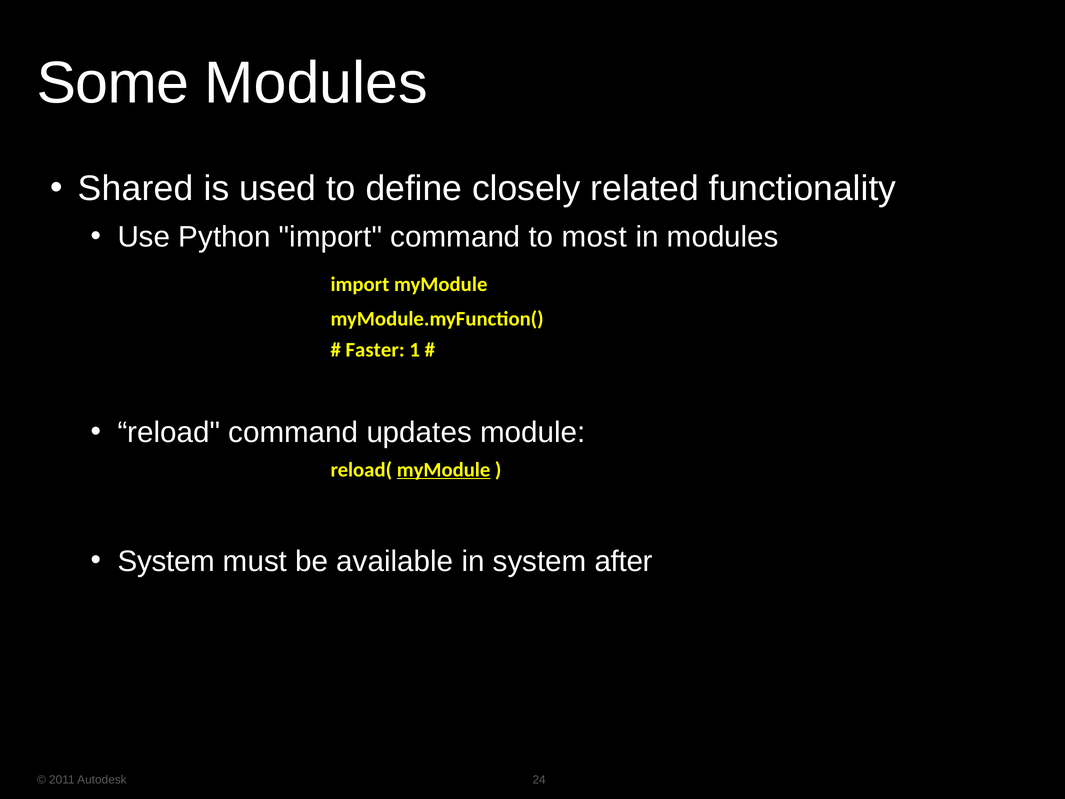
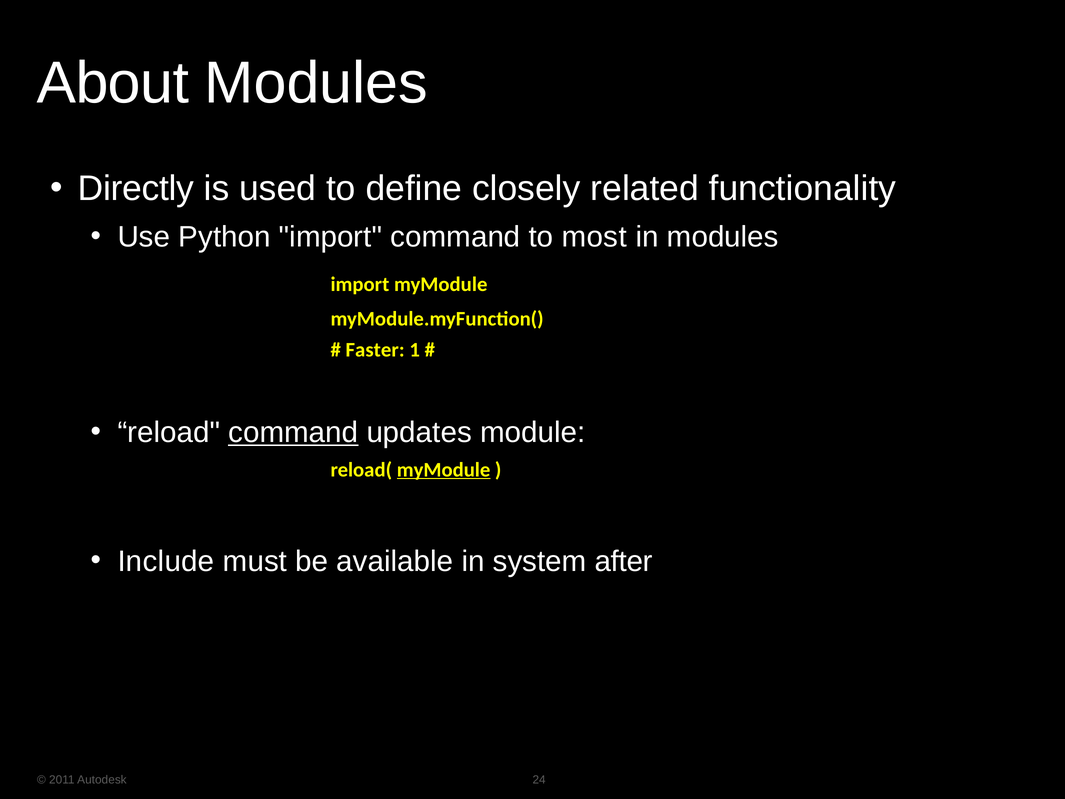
Some: Some -> About (113, 83)
Shared: Shared -> Directly (136, 189)
command underline: none -> present (293, 432)
System: System -> Include (166, 561)
